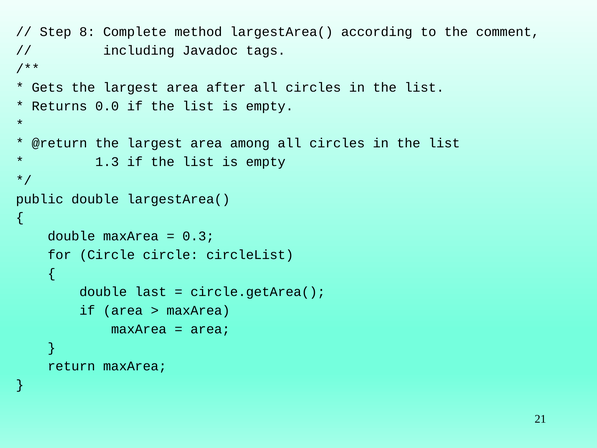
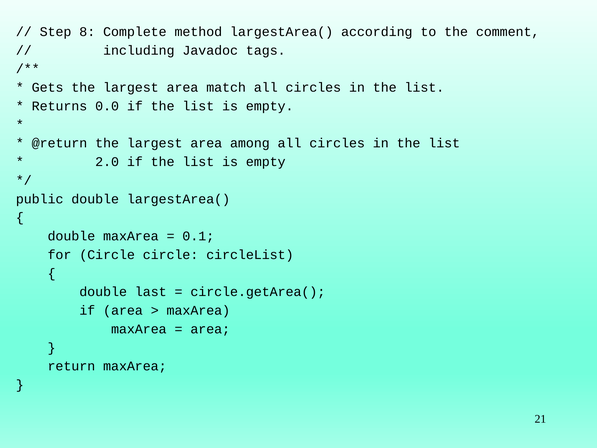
after: after -> match (226, 87)
1.3: 1.3 -> 2.0 (107, 162)
0.3: 0.3 -> 0.1 (198, 236)
